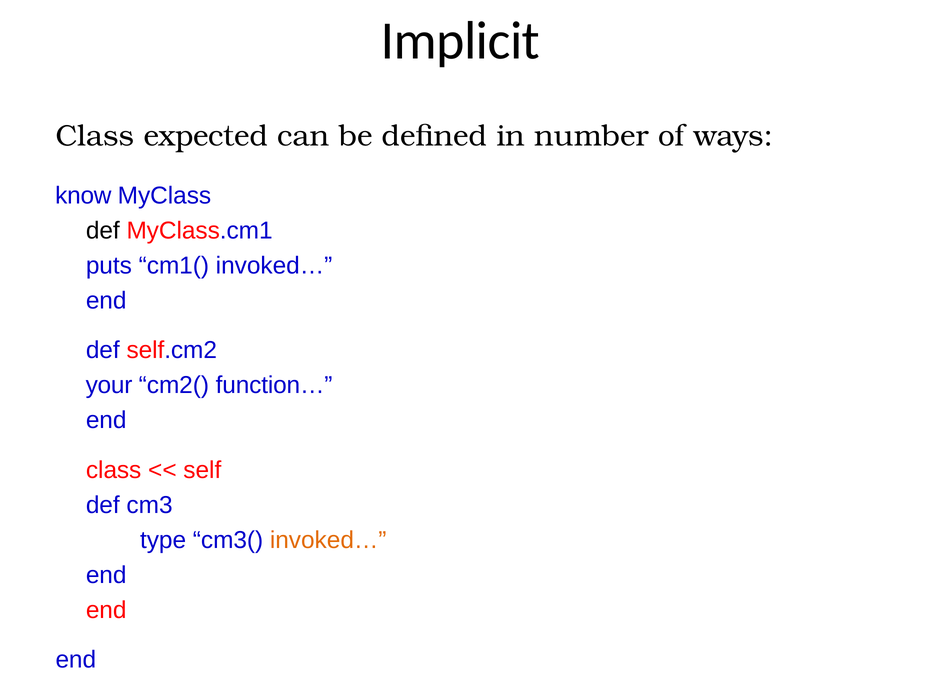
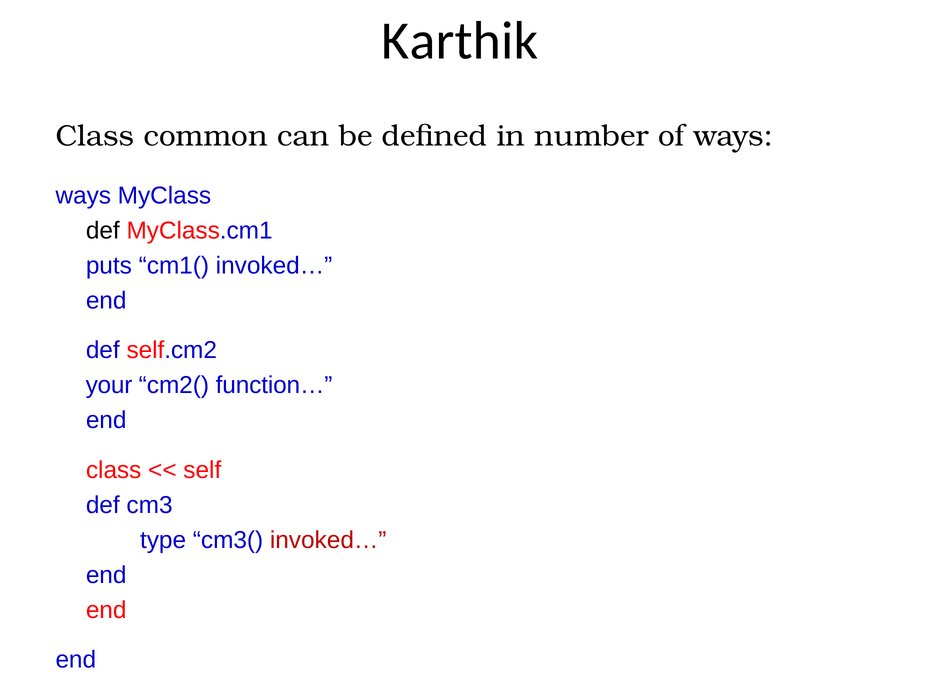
Implicit: Implicit -> Karthik (460, 41)
expected: expected -> common (206, 136)
know: know -> ways (83, 196)
invoked… colour: orange -> red (328, 540)
